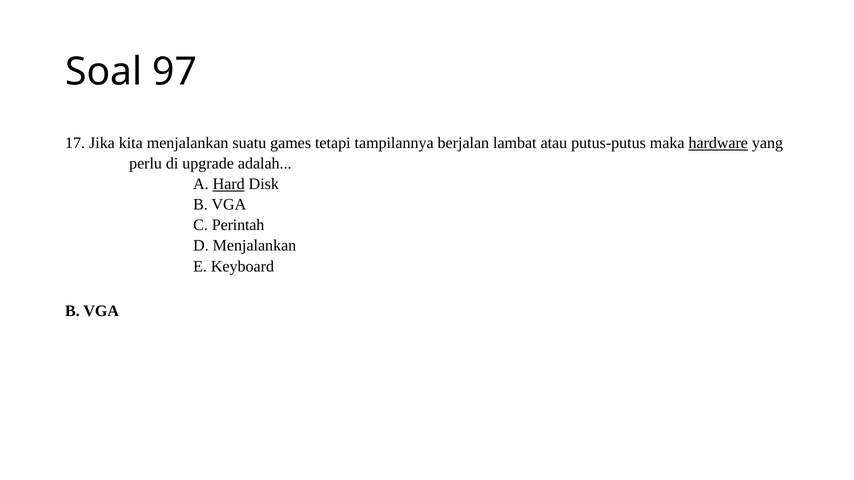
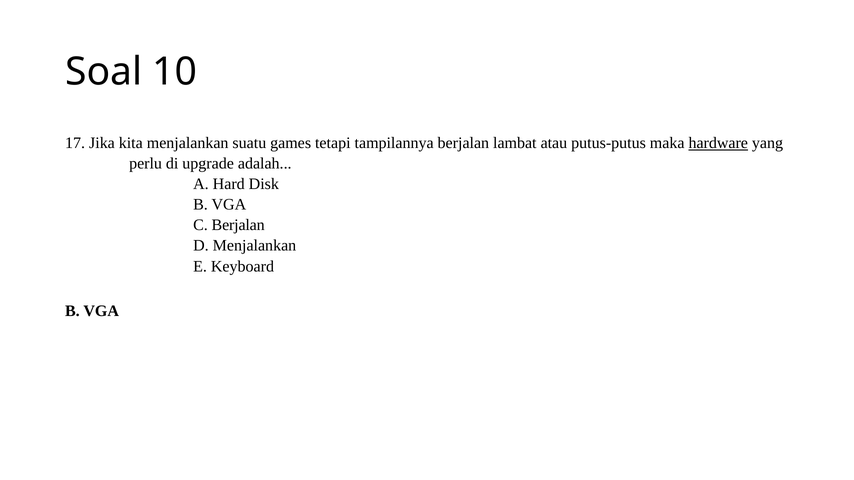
97: 97 -> 10 (175, 72)
Hard underline: present -> none (229, 184)
C Perintah: Perintah -> Berjalan (238, 225)
